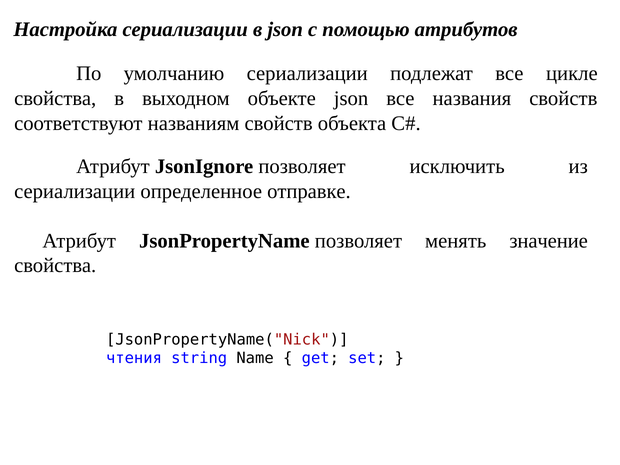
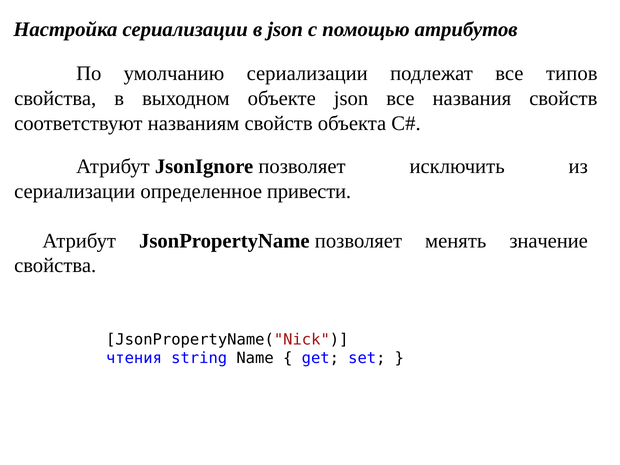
цикле: цикле -> типов (572, 74)
отправке: отправке -> привести (309, 191)
